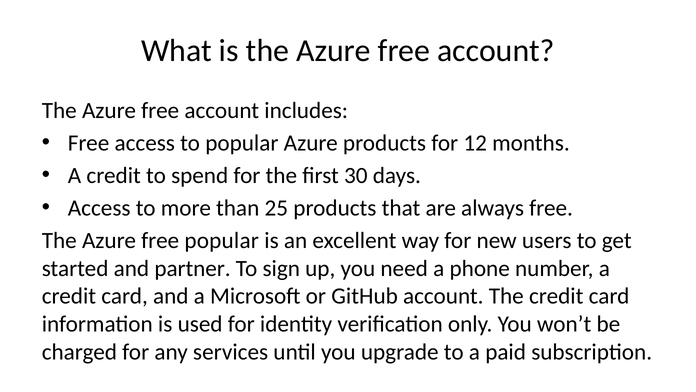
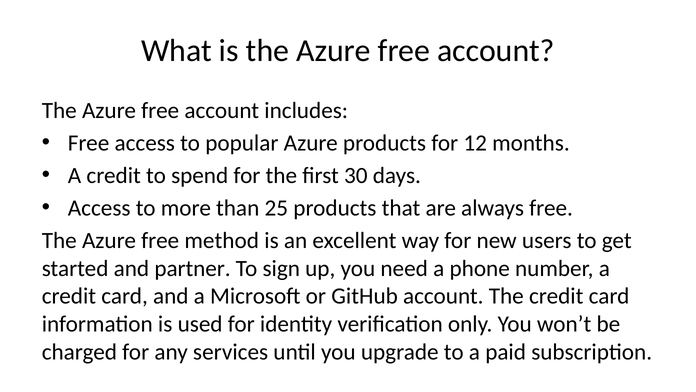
free popular: popular -> method (222, 240)
